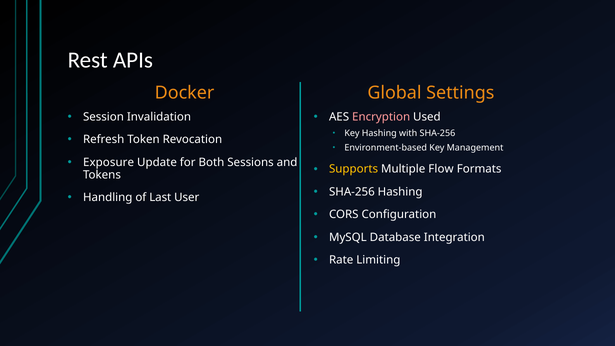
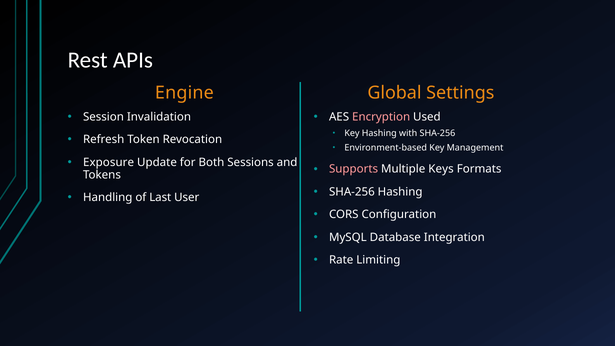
Docker: Docker -> Engine (184, 93)
Supports colour: yellow -> pink (354, 169)
Flow: Flow -> Keys (441, 169)
